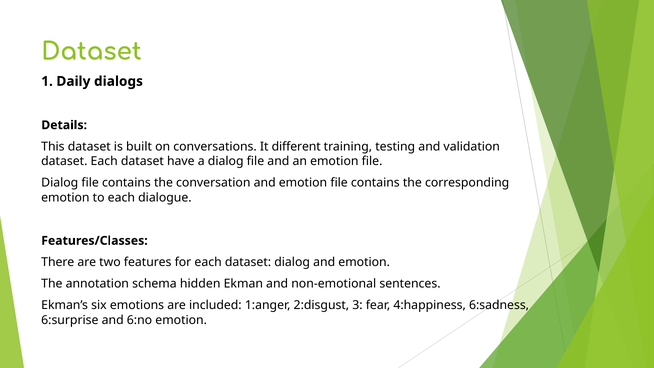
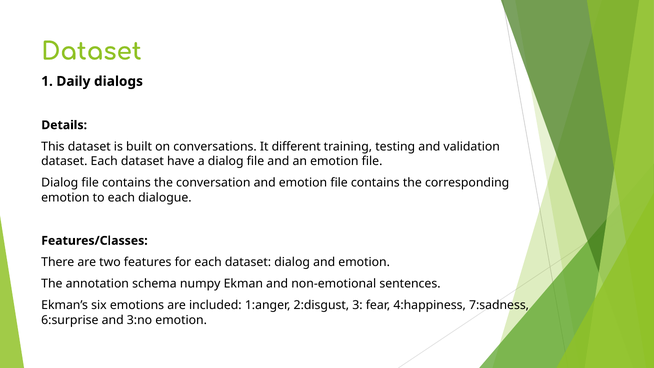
hidden: hidden -> numpy (200, 284)
6:sadness: 6:sadness -> 7:sadness (499, 305)
6:no: 6:no -> 3:no (139, 320)
